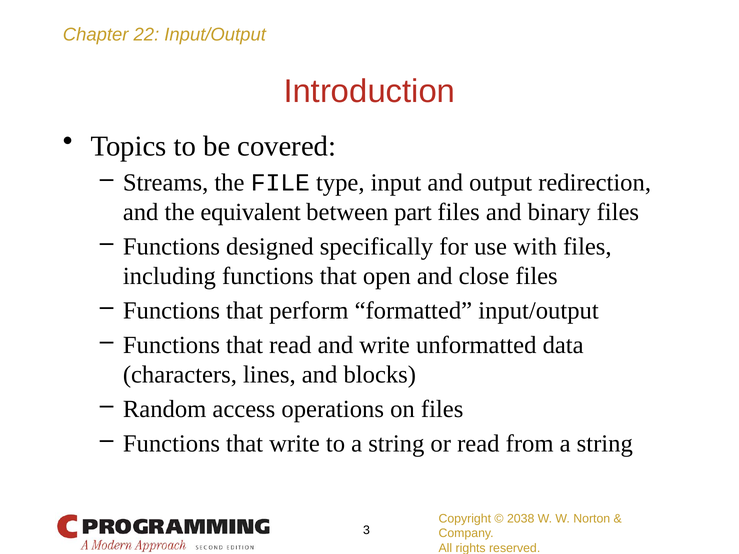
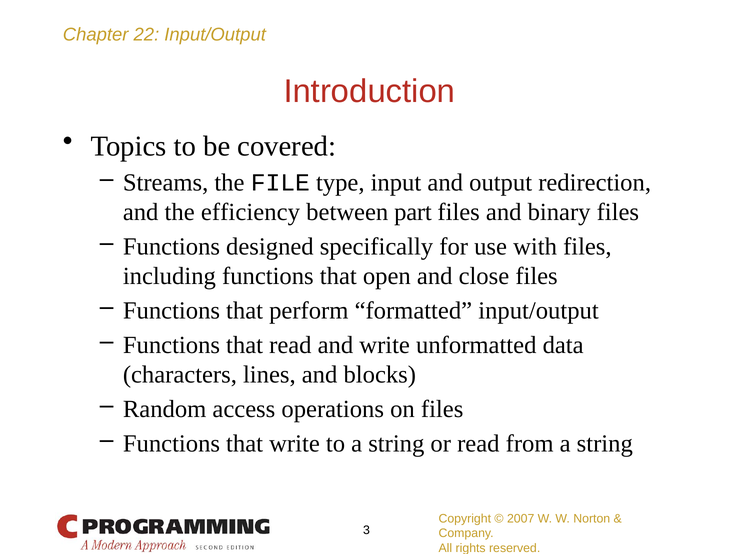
equivalent: equivalent -> efficiency (250, 212)
2038: 2038 -> 2007 (521, 519)
